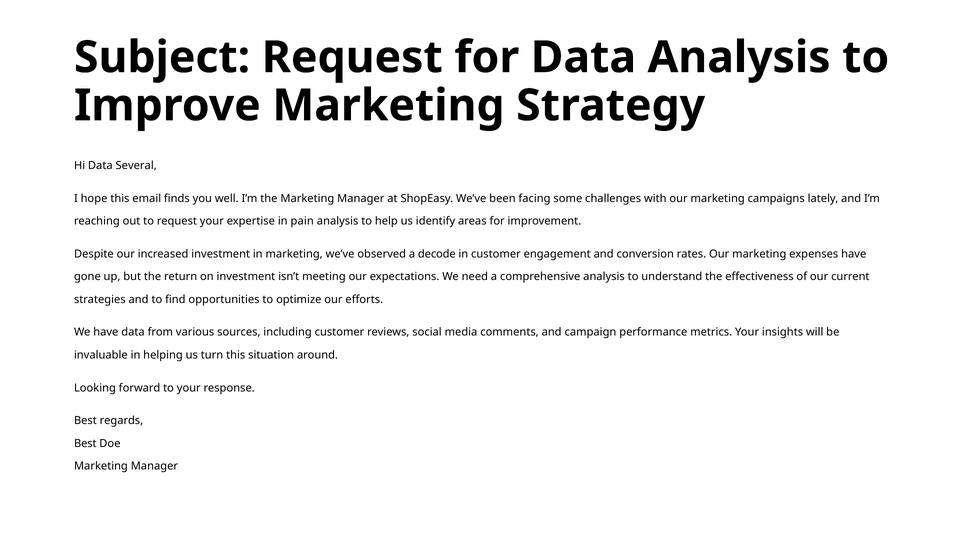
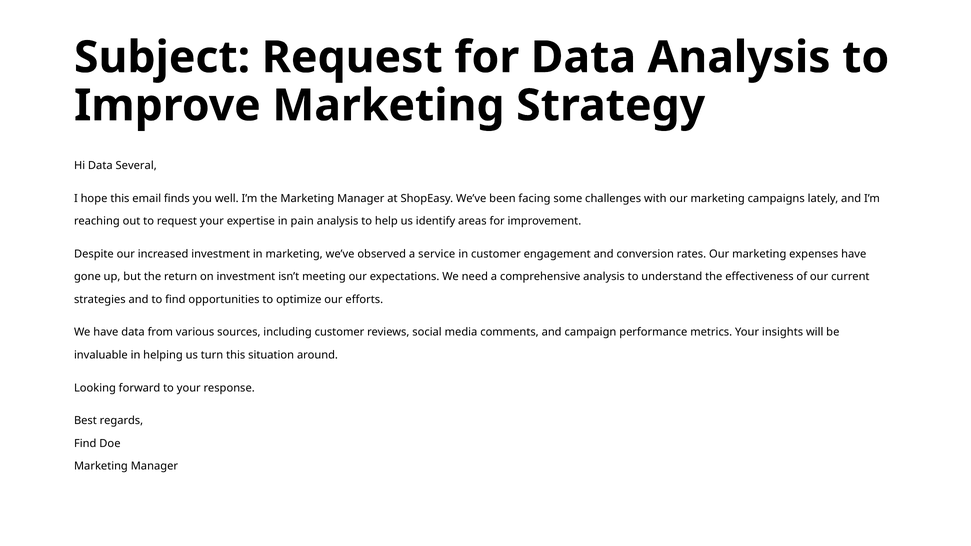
decode: decode -> service (437, 254)
Best: Best -> Find (85, 444)
